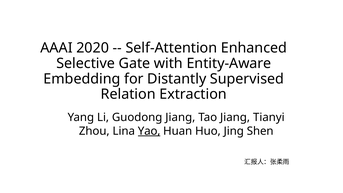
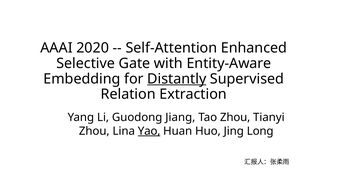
Distantly underline: none -> present (177, 79)
Tao Jiang: Jiang -> Zhou (235, 117)
Shen: Shen -> Long (260, 131)
